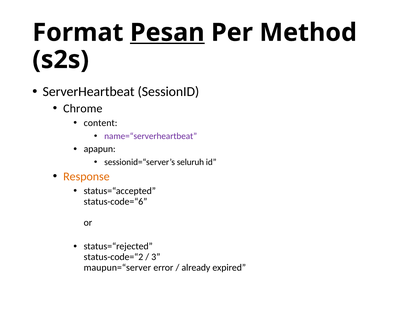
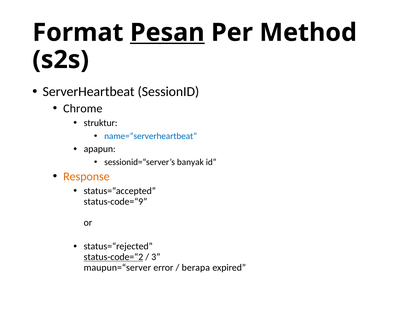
content: content -> struktur (101, 123)
name=“serverheartbeat colour: purple -> blue (151, 136)
seluruh: seluruh -> banyak (190, 162)
status-code=“6: status-code=“6 -> status-code=“9 (115, 201)
status-code=“2 underline: none -> present (113, 256)
already: already -> berapa (196, 267)
